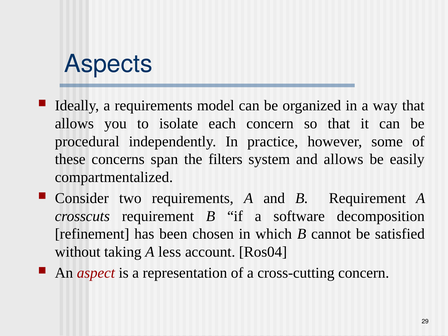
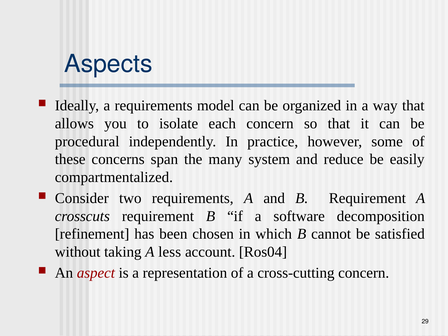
filters: filters -> many (225, 159)
and allows: allows -> reduce (344, 159)
